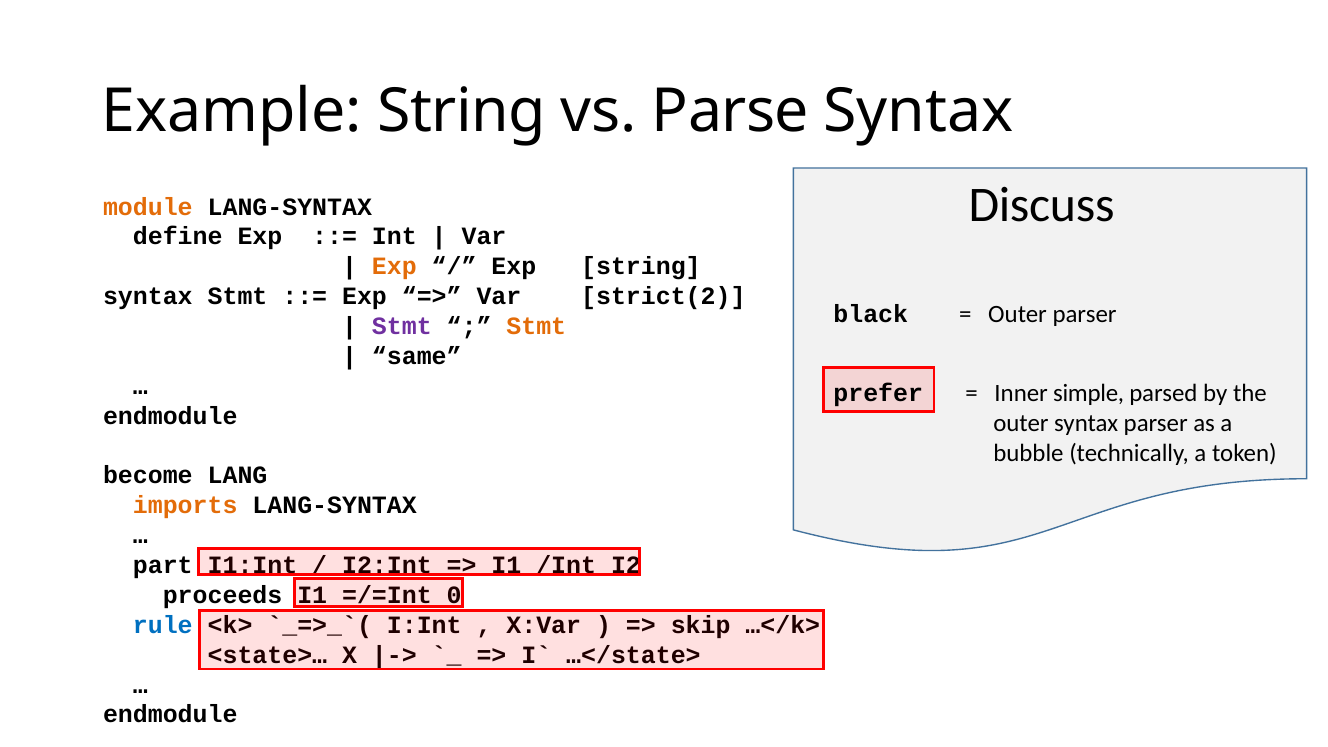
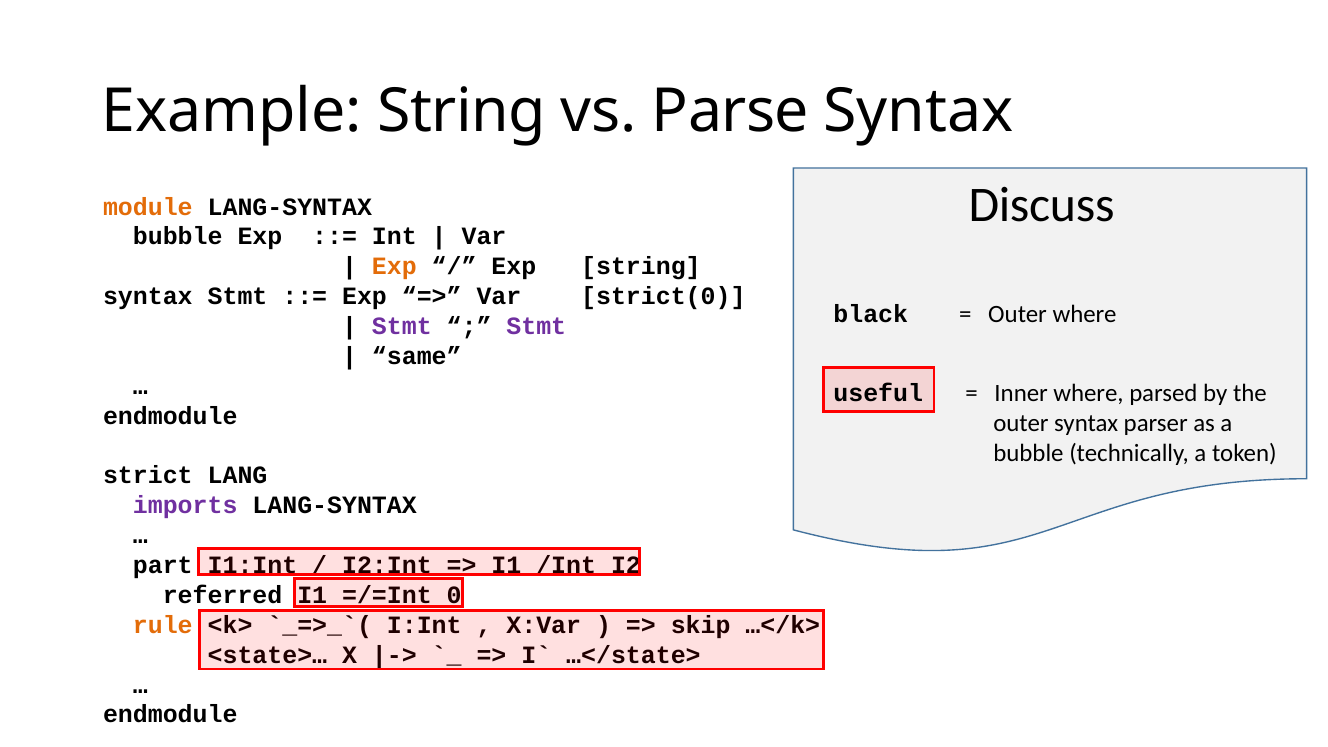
define: define -> bubble (178, 237)
strict(2: strict(2 -> strict(0 (663, 296)
Outer parser: parser -> where (1085, 314)
Stmt colour: orange -> purple (536, 326)
Inner simple: simple -> where (1089, 393)
prefer: prefer -> useful (878, 393)
become: become -> strict (148, 476)
imports colour: orange -> purple (185, 506)
proceeds: proceeds -> referred (223, 595)
rule colour: blue -> orange (163, 625)
